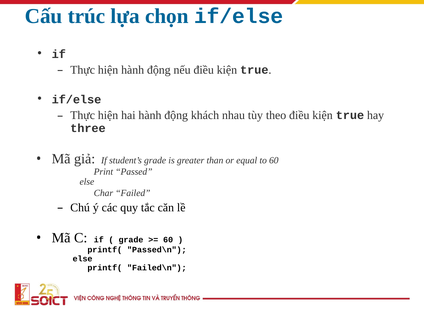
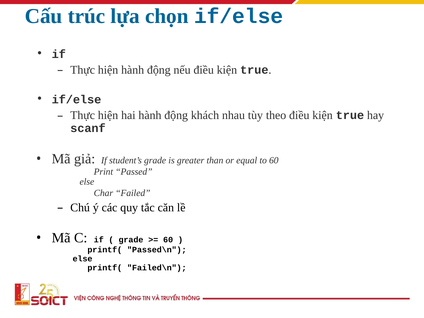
three: three -> scanf (88, 128)
